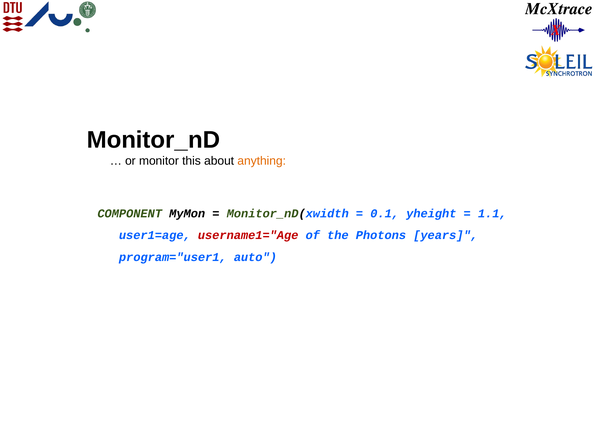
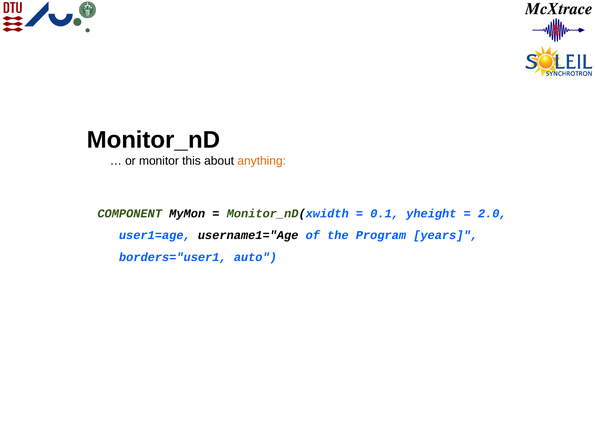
1.1: 1.1 -> 2.0 (492, 214)
username1="Age colour: red -> black (248, 236)
Photons: Photons -> Program (381, 236)
program="user1: program="user1 -> borders="user1 (173, 257)
